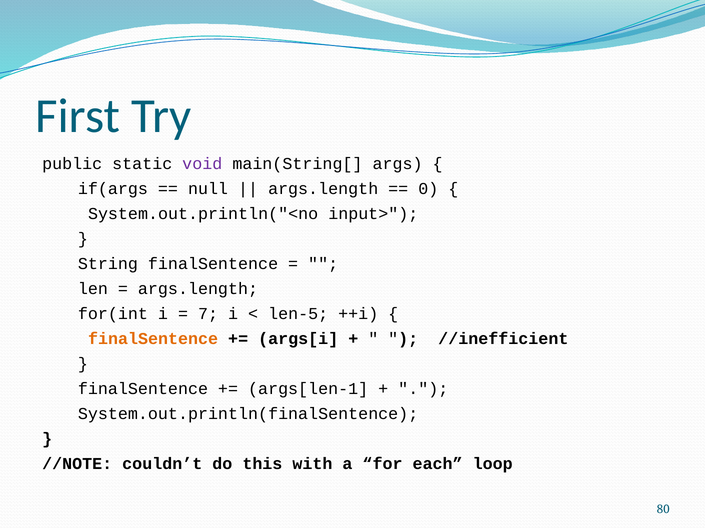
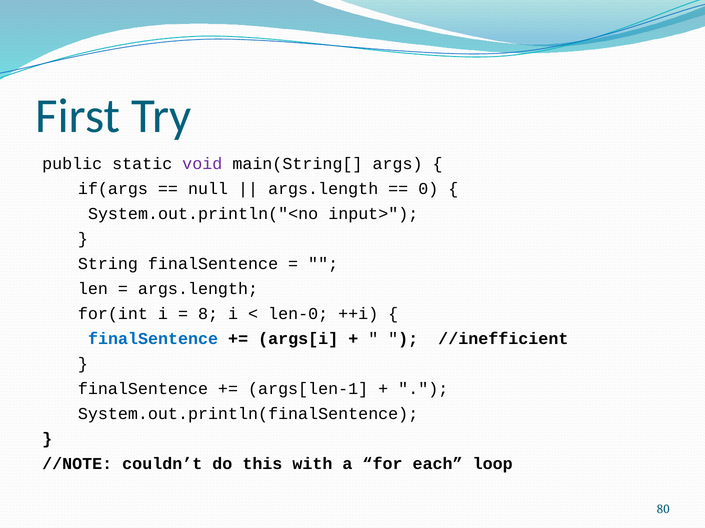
7: 7 -> 8 (208, 314)
len-5: len-5 -> len-0 (298, 314)
finalSentence colour: orange -> blue (153, 339)
